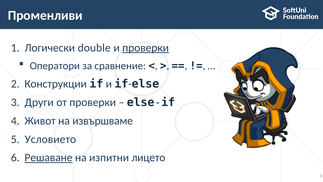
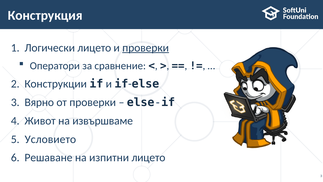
Променливи: Променливи -> Конструкция (45, 15)
Логически double: double -> лицето (94, 48)
Други: Други -> Вярно (39, 102)
Решаване underline: present -> none (49, 157)
